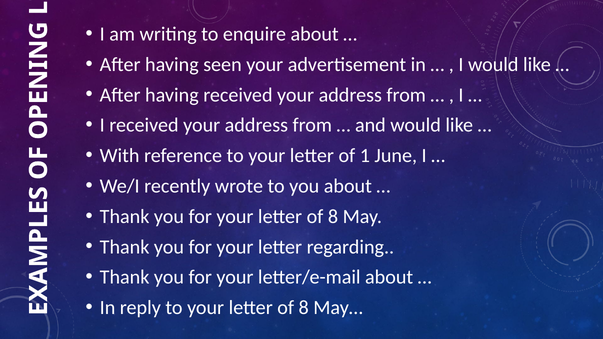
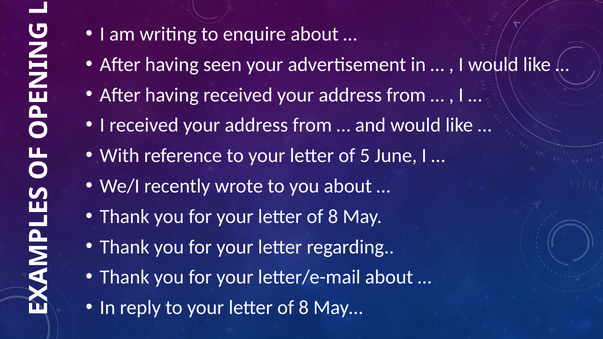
1: 1 -> 5 (365, 156)
